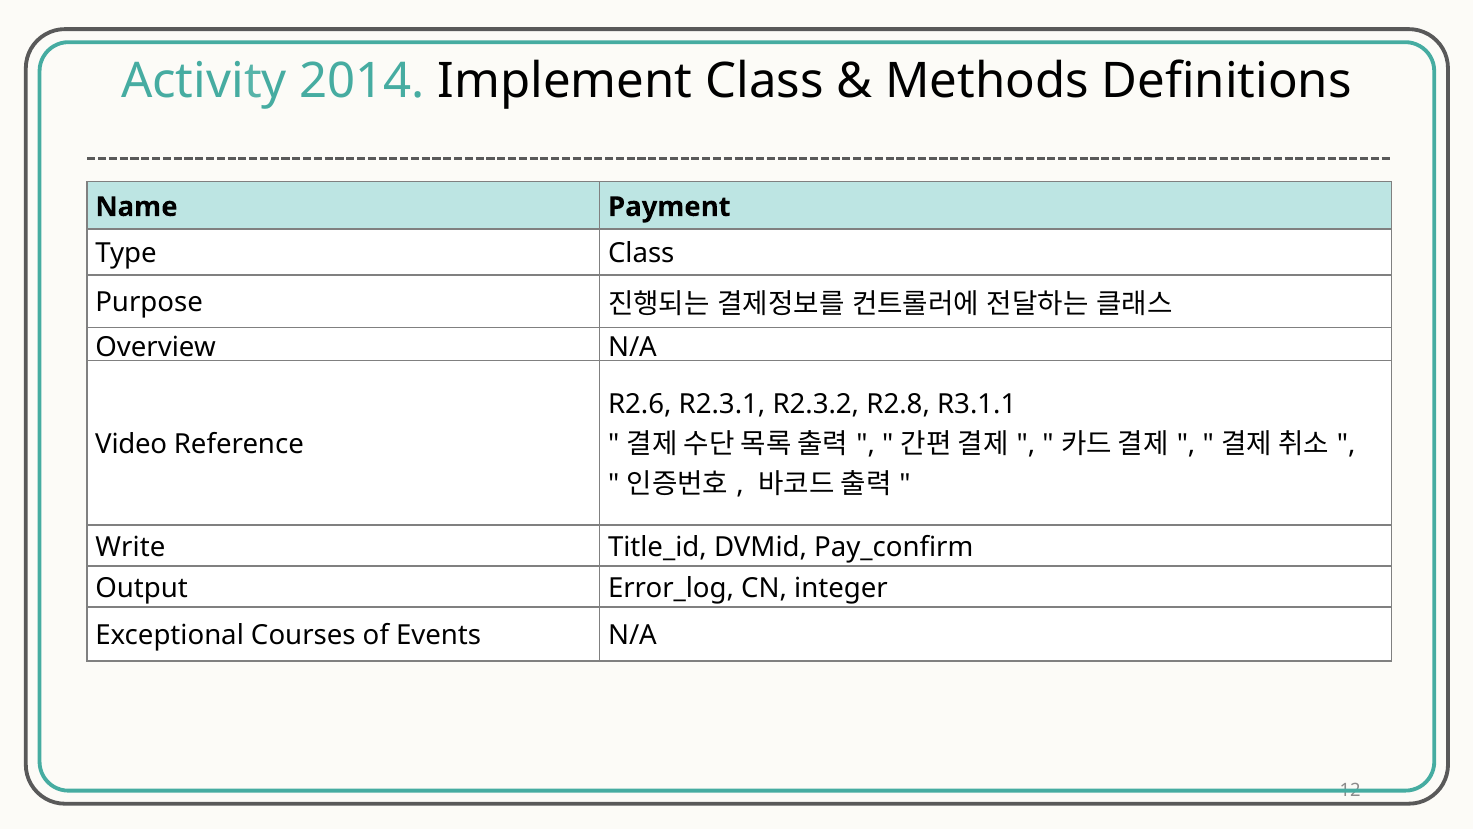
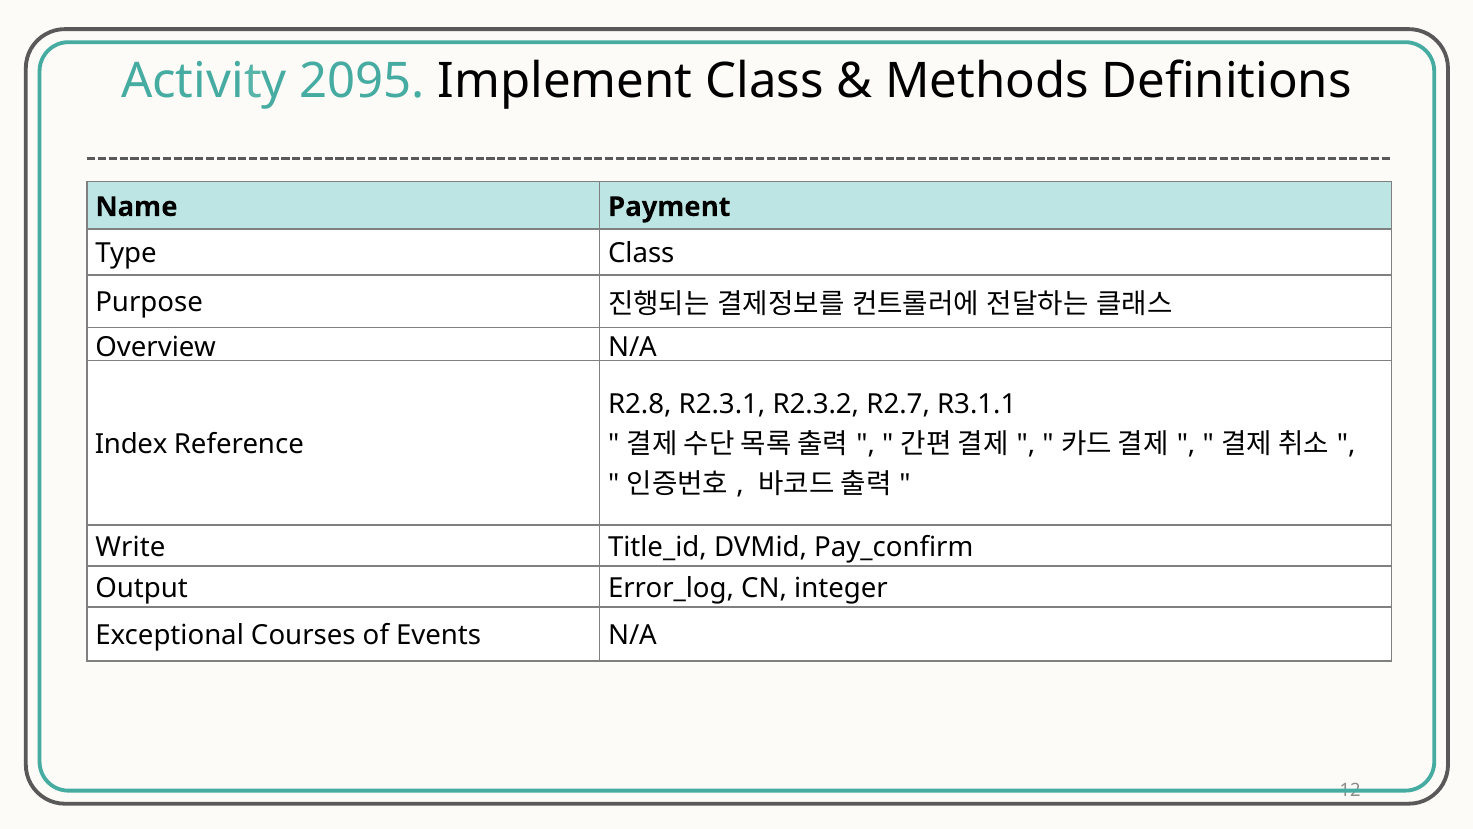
2014: 2014 -> 2095 (362, 82)
R2.6: R2.6 -> R2.8 (640, 404)
R2.8: R2.8 -> R2.7 (898, 404)
Video: Video -> Index (131, 444)
